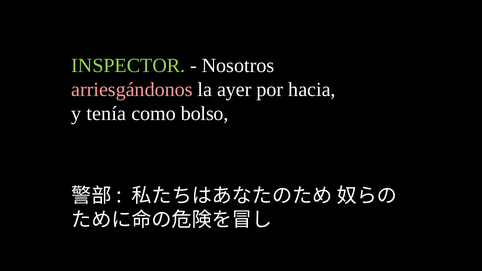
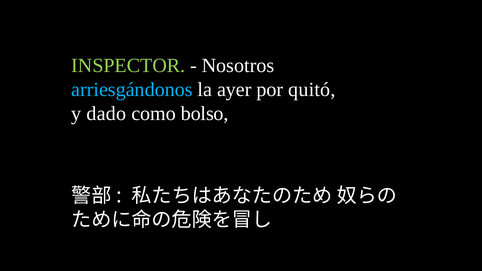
arriesgándonos colour: pink -> light blue (132, 90)
hacia: hacia -> quitó (312, 90)
tenía: tenía -> dado (106, 114)
